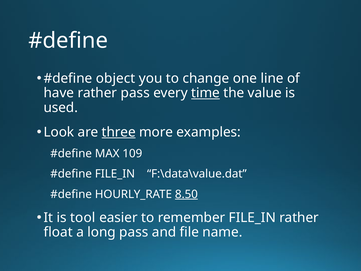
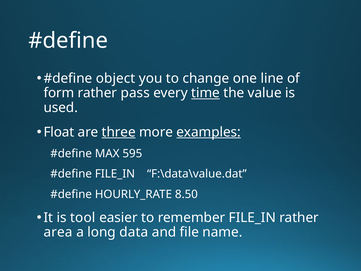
have: have -> form (59, 93)
Look: Look -> Float (59, 132)
examples underline: none -> present (209, 132)
109: 109 -> 595 (132, 153)
8.50 underline: present -> none (186, 194)
float: float -> area (58, 232)
long pass: pass -> data (134, 232)
